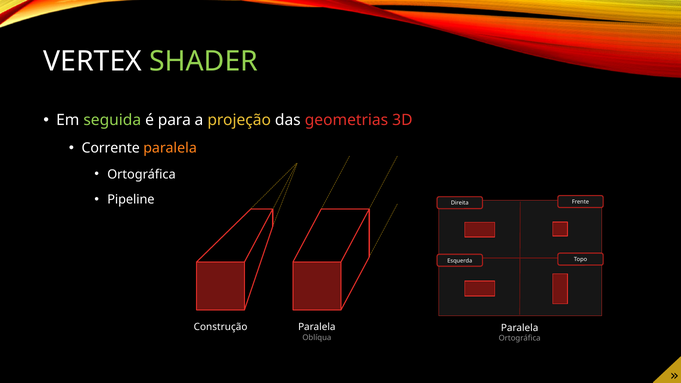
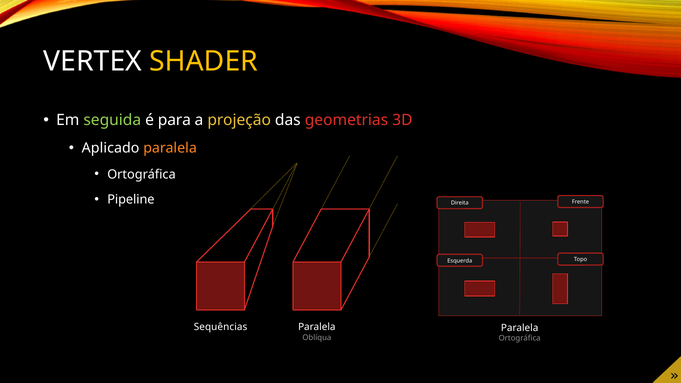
SHADER colour: light green -> yellow (204, 61)
Corrente: Corrente -> Aplicado (111, 148)
Construção: Construção -> Sequências (221, 327)
